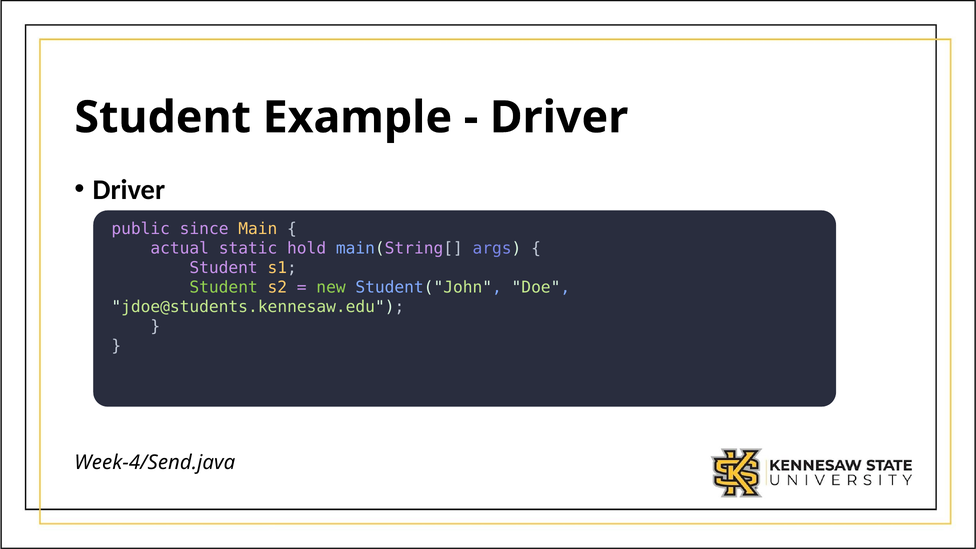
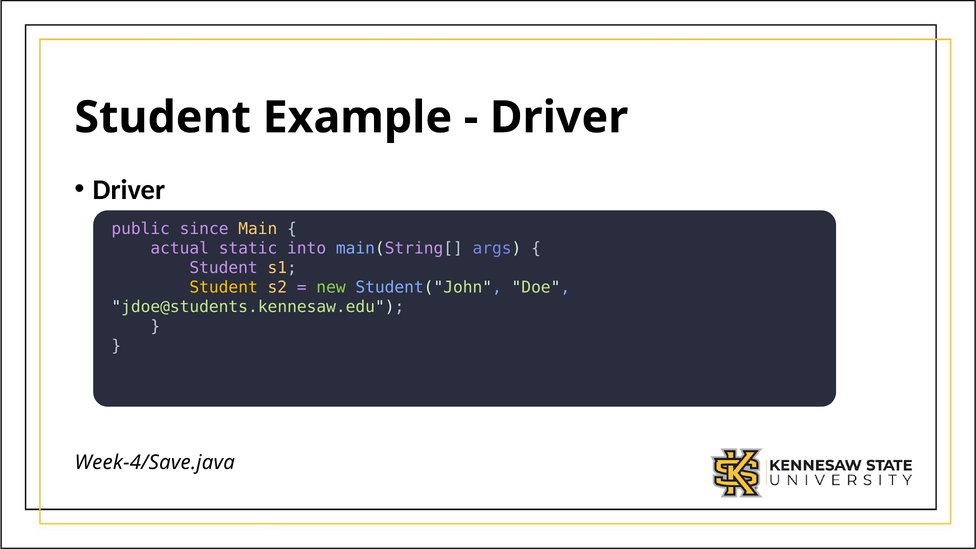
hold: hold -> into (307, 249)
Student colour: light green -> yellow (224, 288)
Week-4/Send.java: Week-4/Send.java -> Week-4/Save.java (155, 462)
